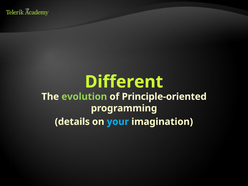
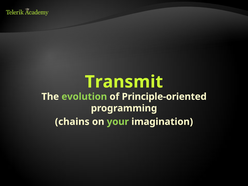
Different: Different -> Transmit (124, 82)
details: details -> chains (72, 122)
your colour: light blue -> light green (118, 122)
